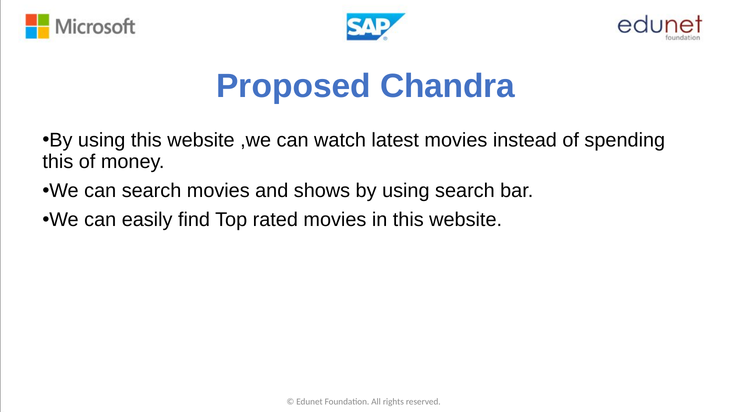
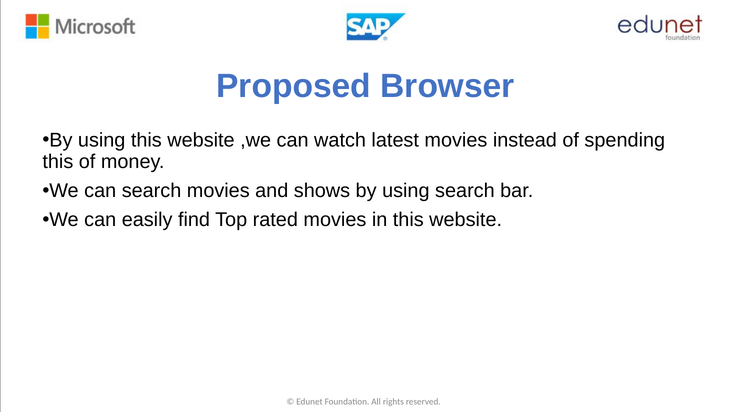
Chandra: Chandra -> Browser (447, 86)
